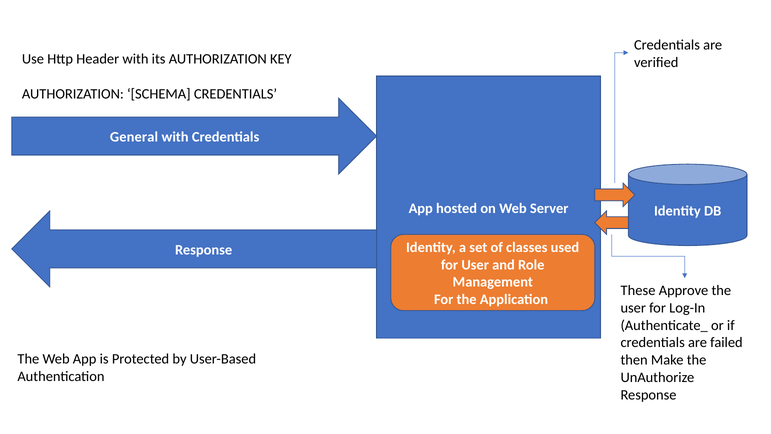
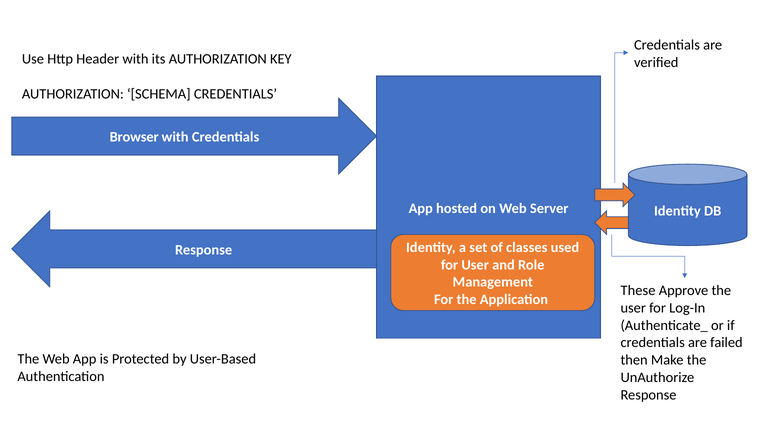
General: General -> Browser (134, 137)
